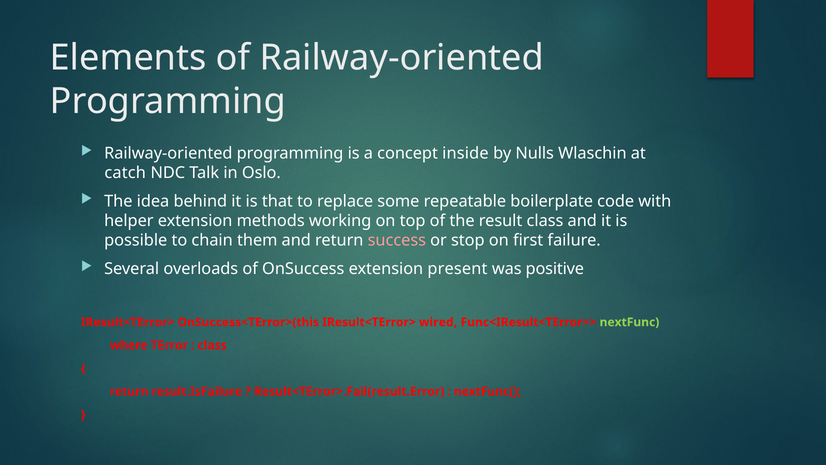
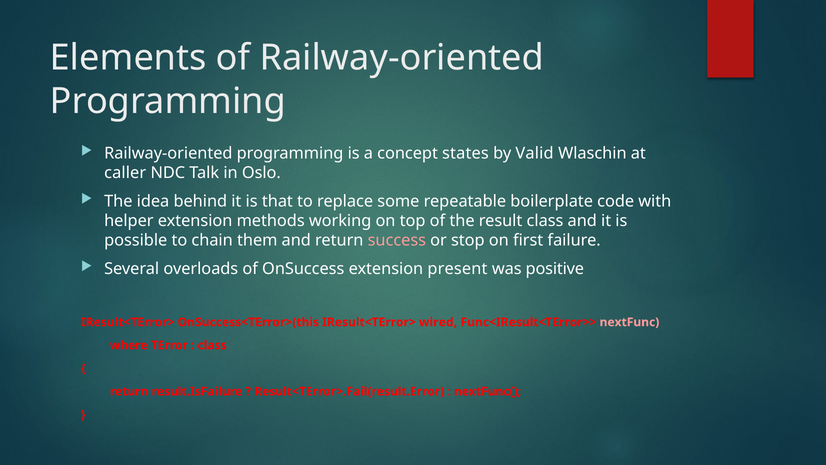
inside: inside -> states (465, 153)
Nulls: Nulls -> Valid (535, 153)
catch: catch -> caller (125, 173)
nextFunc colour: light green -> pink (629, 322)
